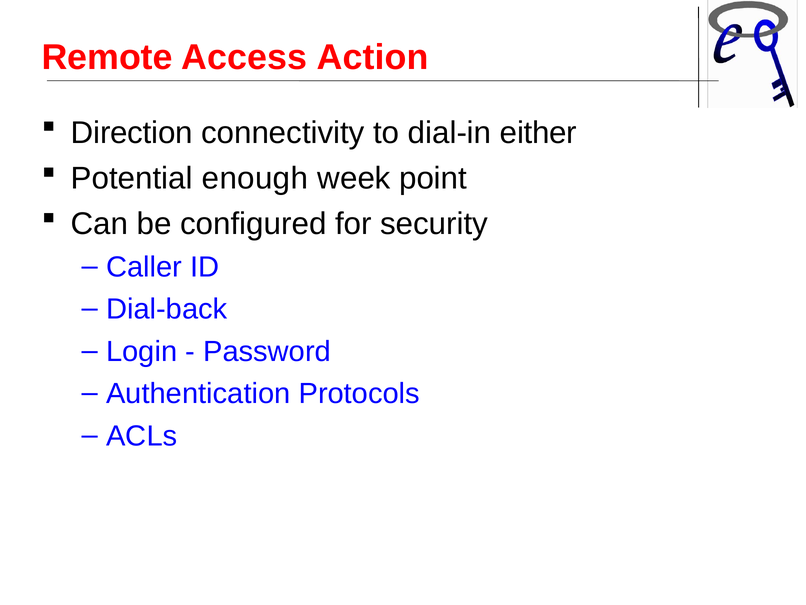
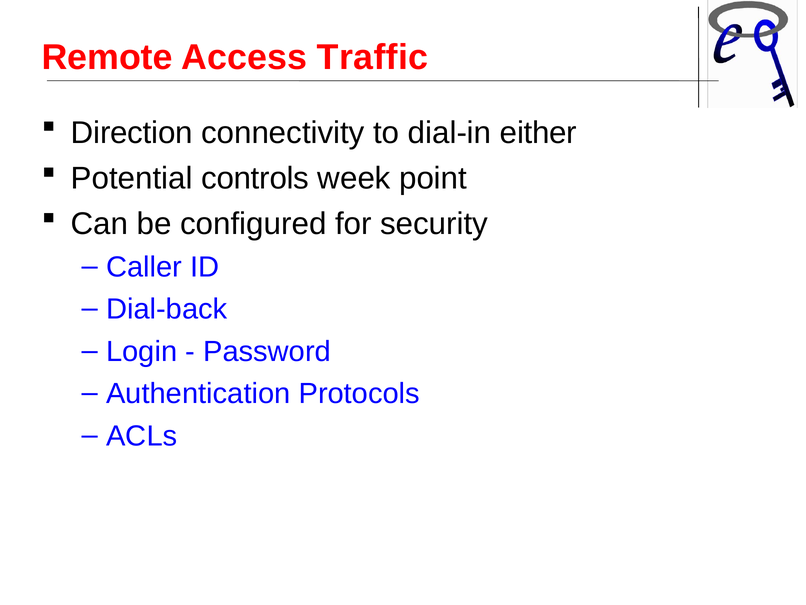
Action: Action -> Traffic (373, 57)
enough: enough -> controls (255, 178)
